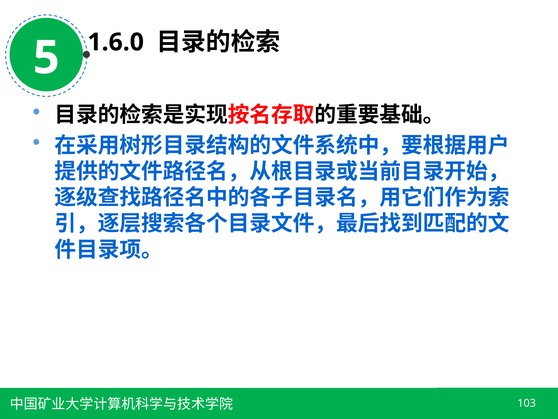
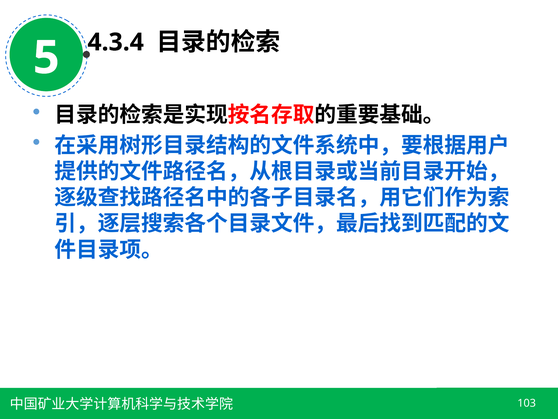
1.6.0: 1.6.0 -> 4.3.4 (116, 42)
